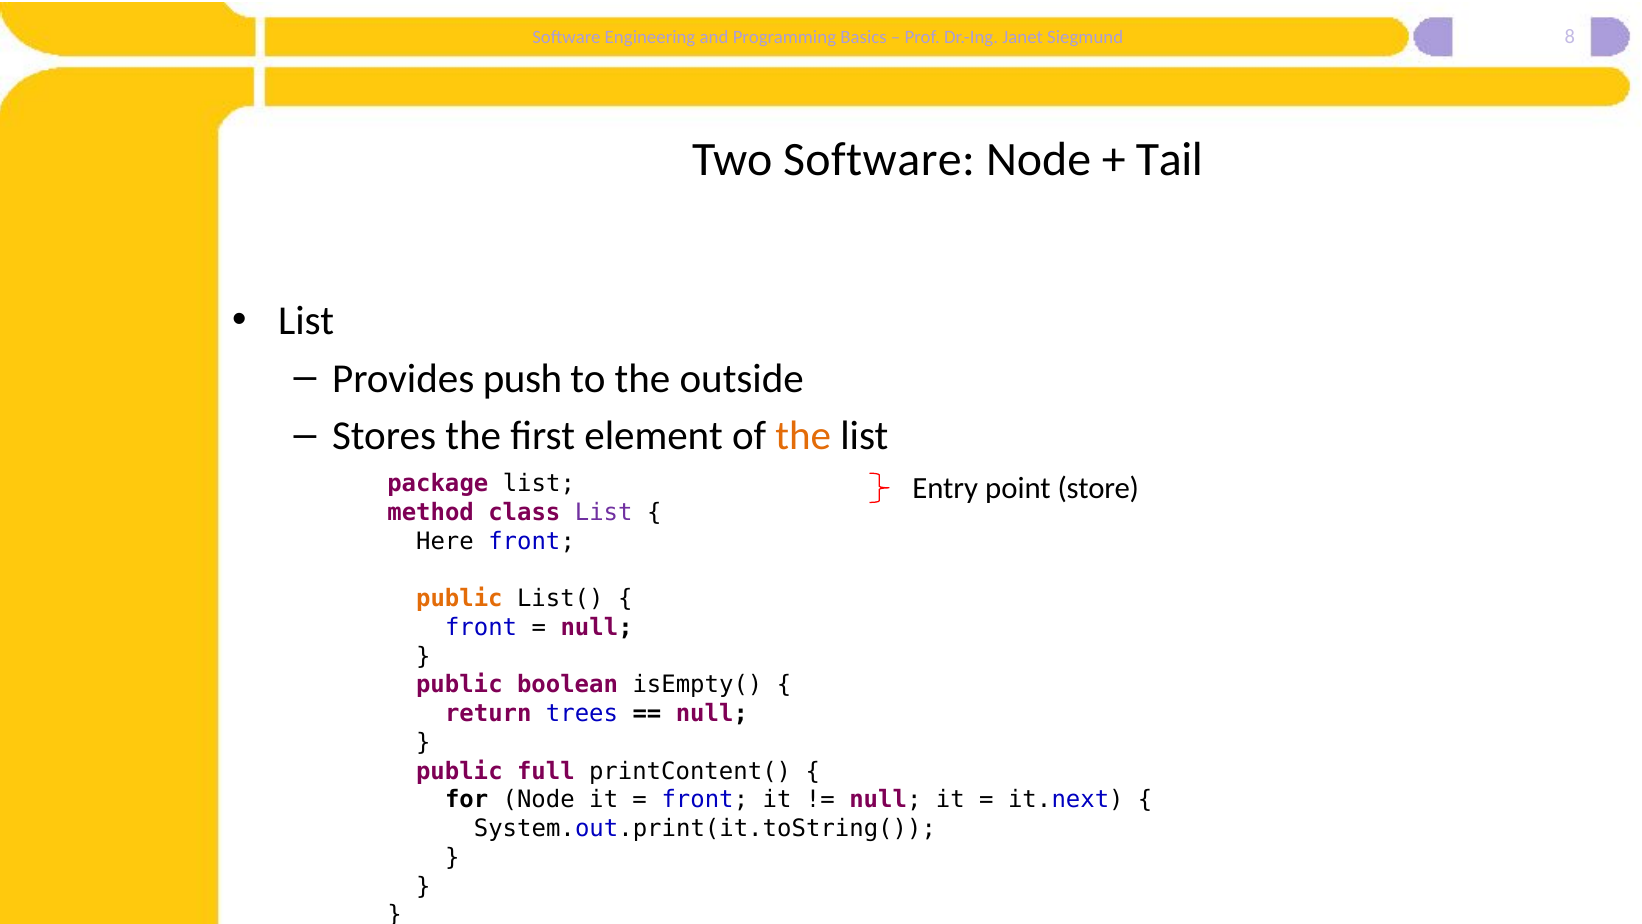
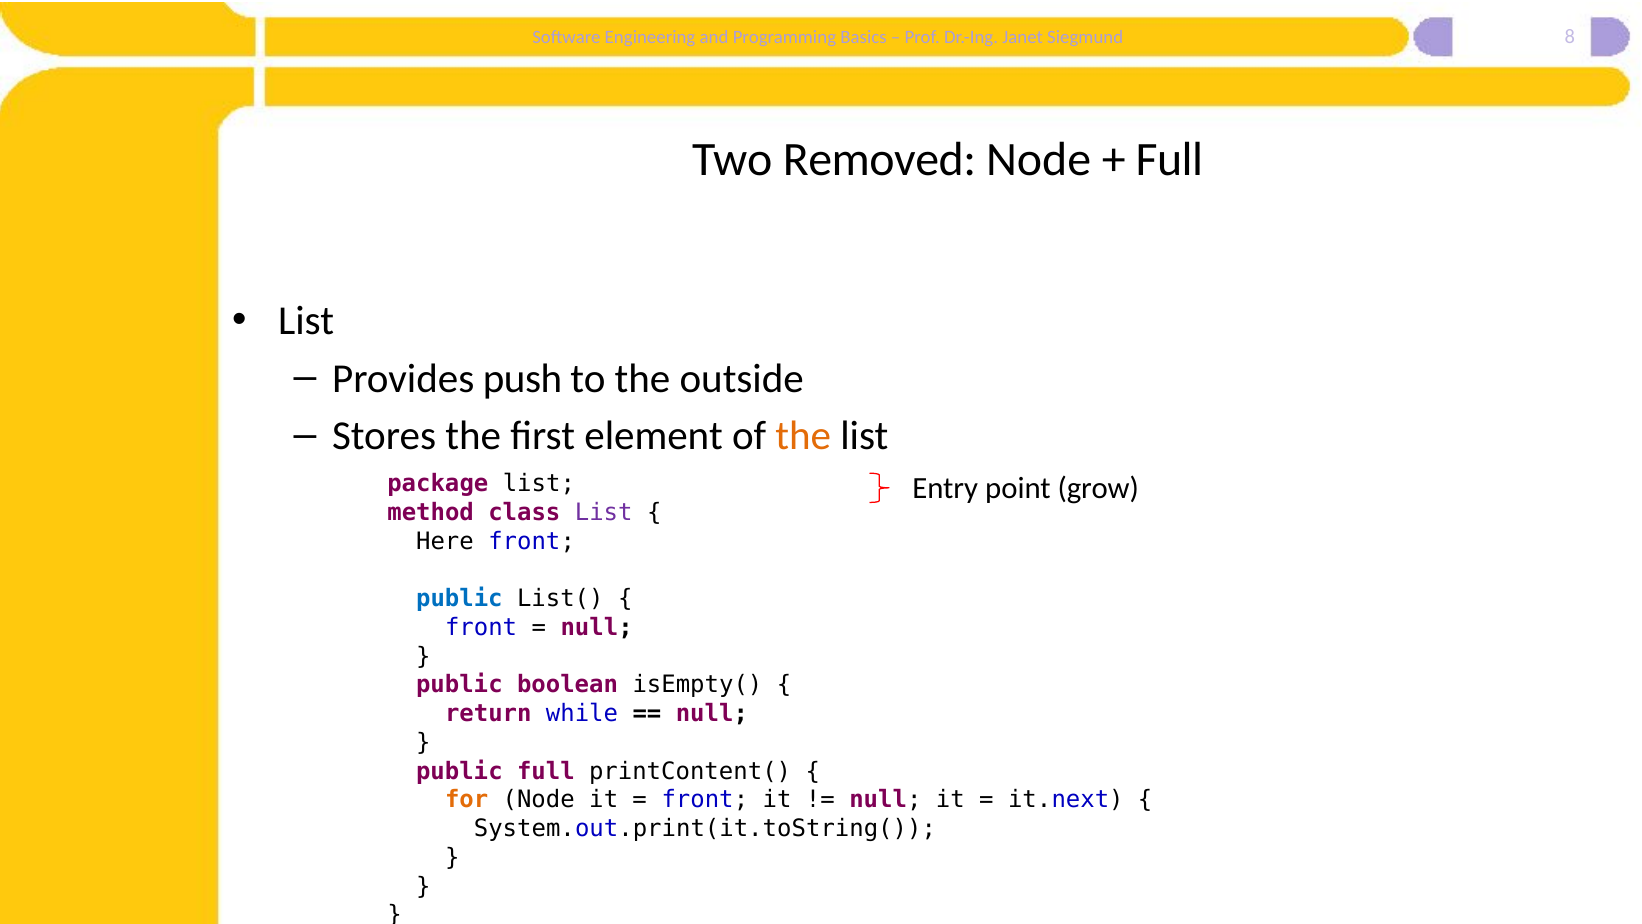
Two Software: Software -> Removed (879, 159)
Tail: Tail -> Full (1169, 159)
store: store -> grow (1098, 488)
public colour: orange -> blue (459, 598)
trees: trees -> while (582, 713)
for colour: black -> orange (467, 800)
